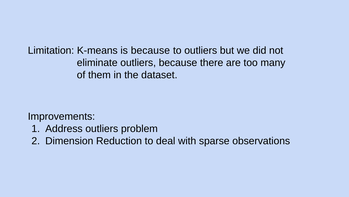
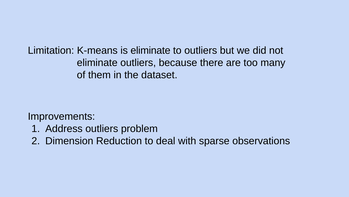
is because: because -> eliminate (150, 50)
